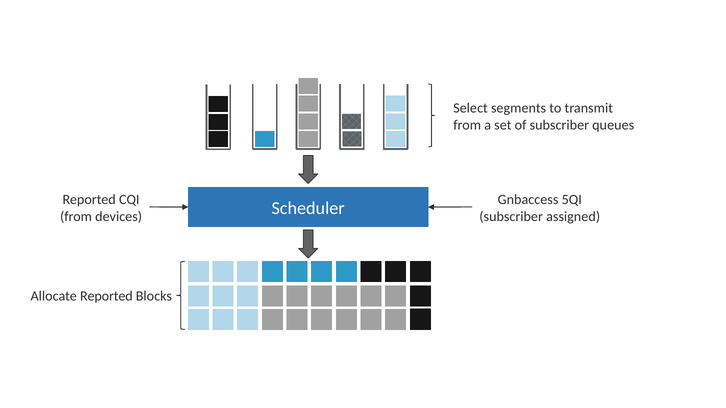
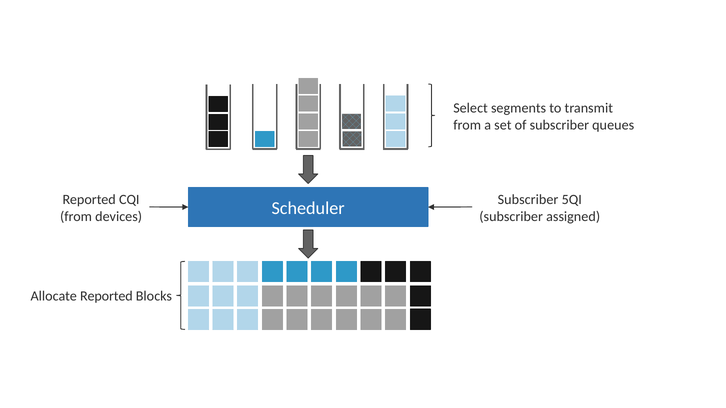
Gnbaccess: Gnbaccess -> Subscriber (528, 200)
